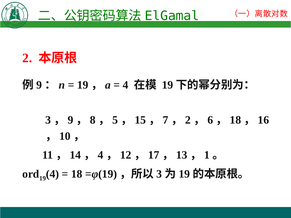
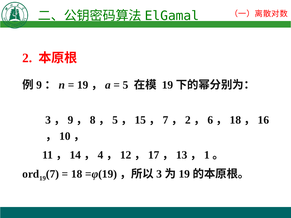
4: 4 -> 5 (126, 85)
4: 4 -> 7 (52, 174)
